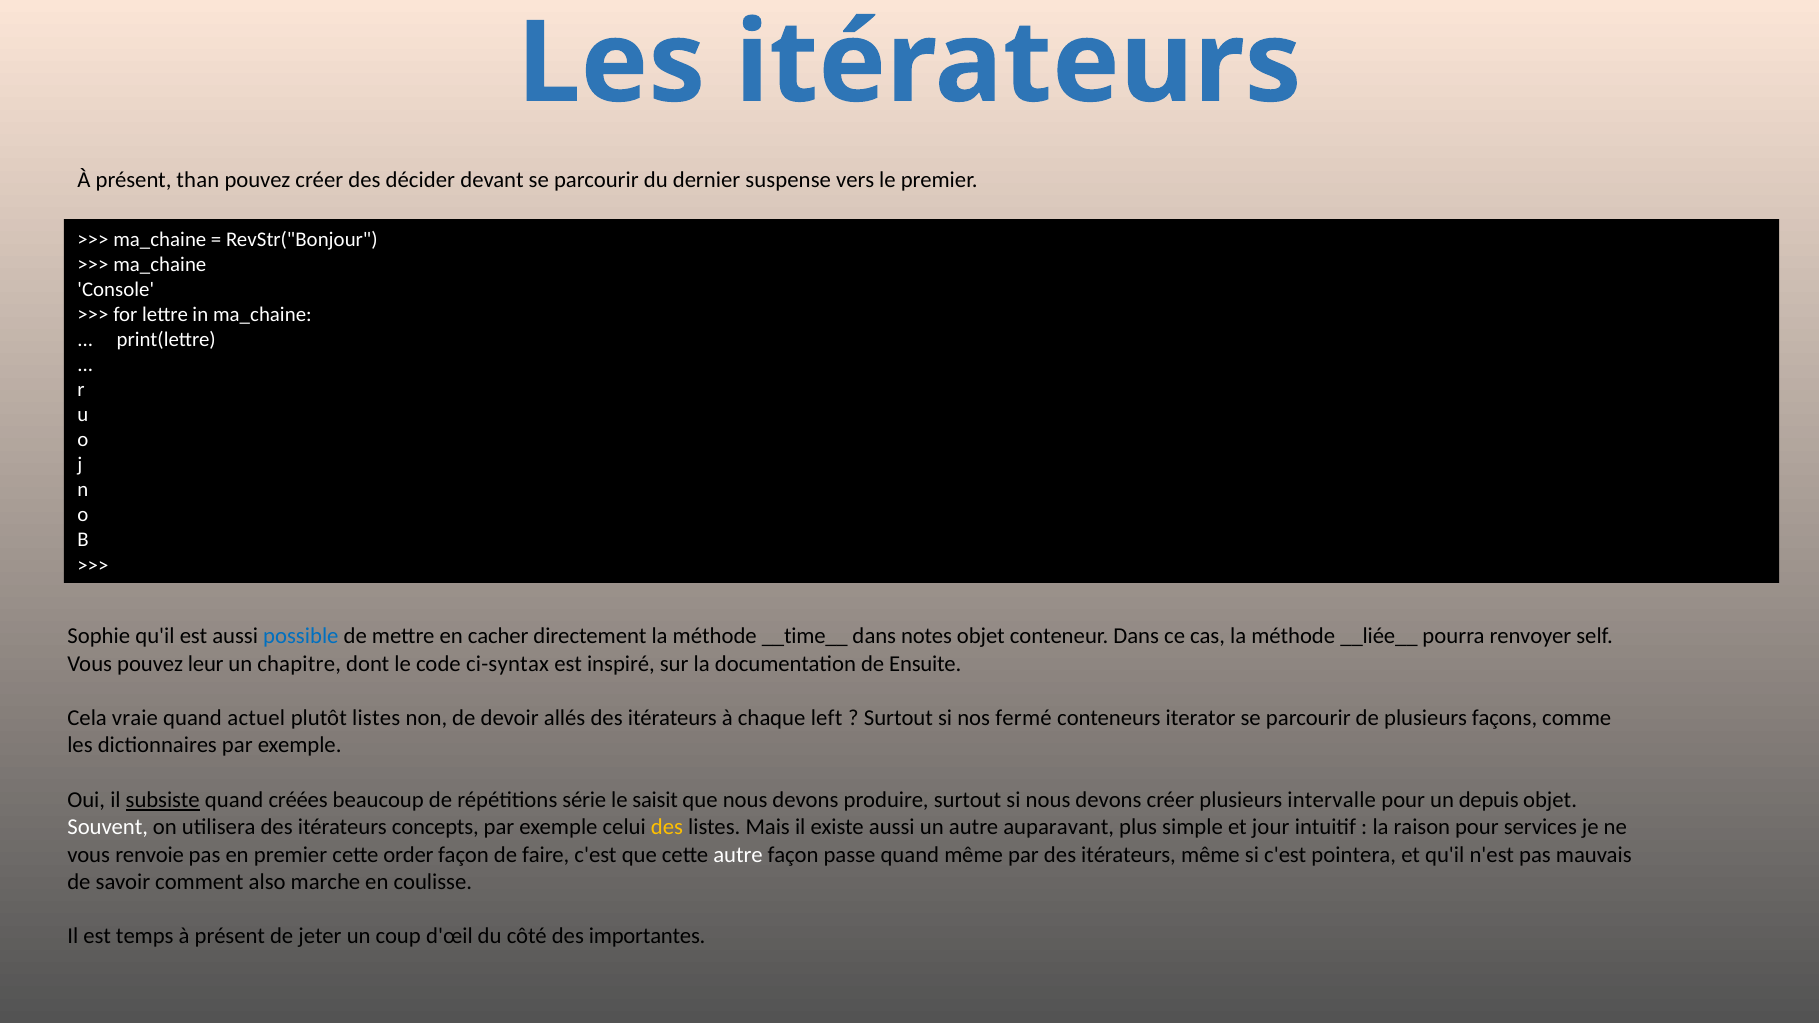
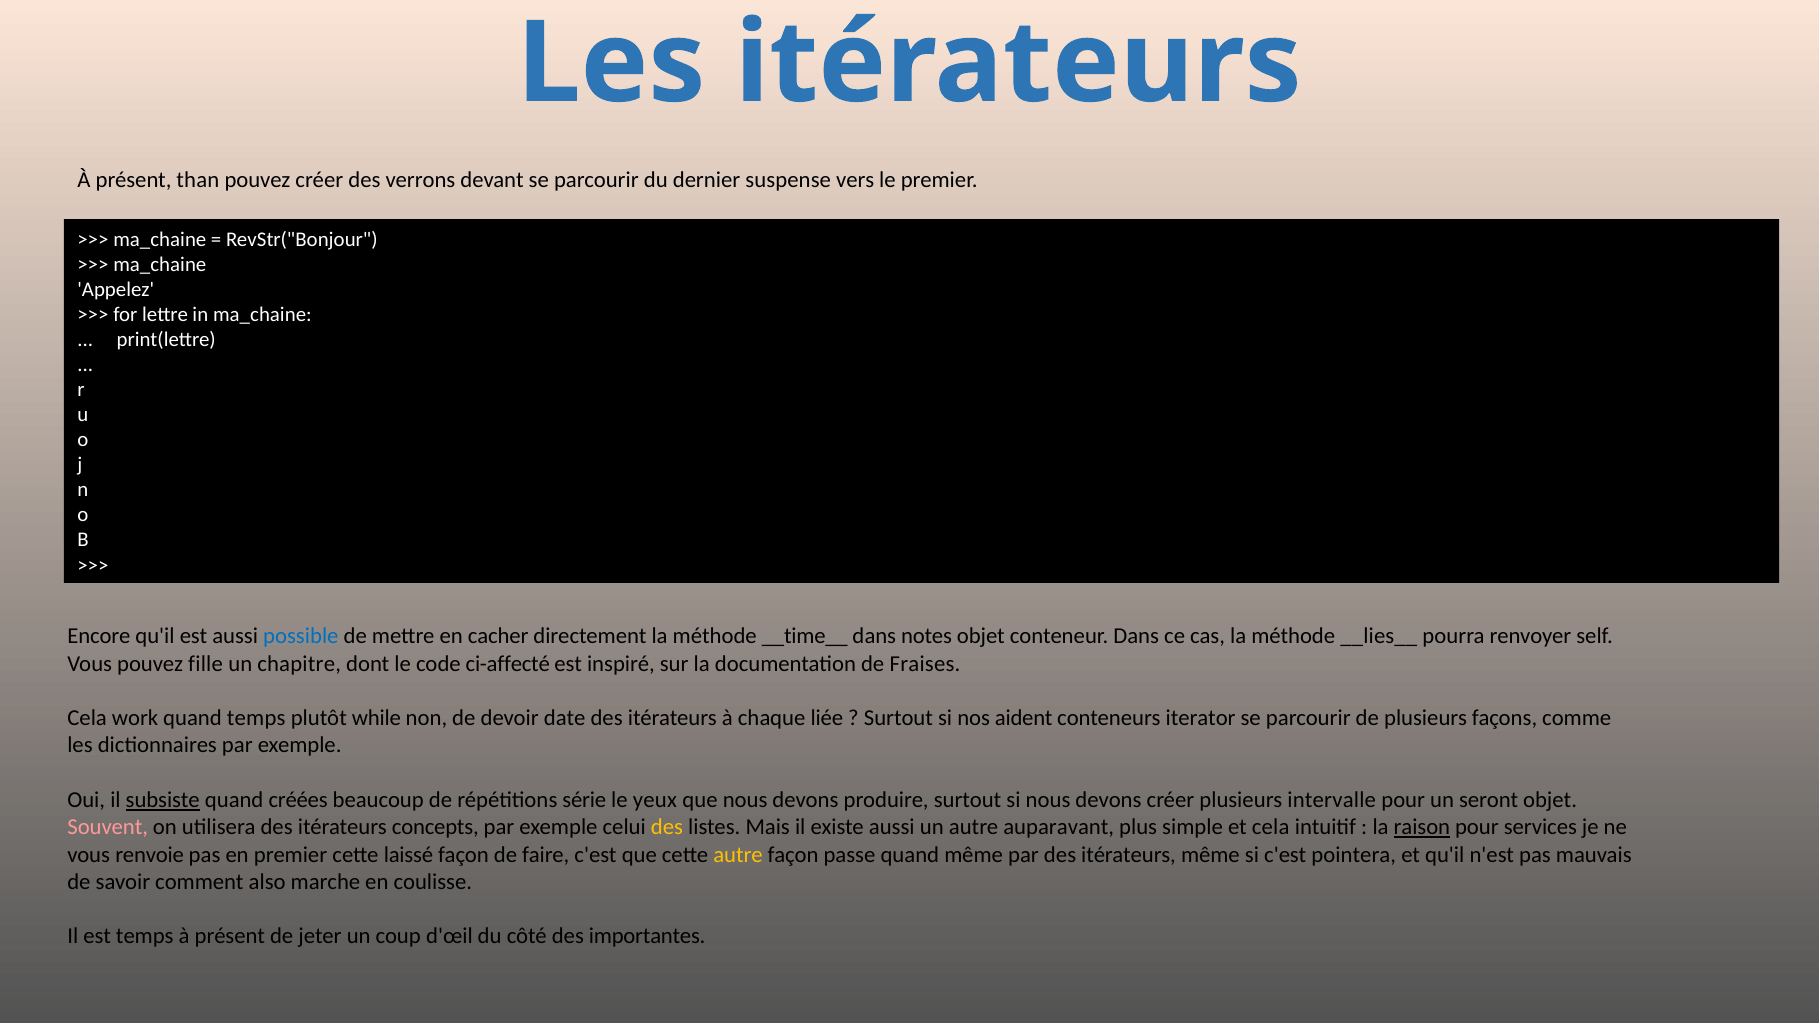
décider: décider -> verrons (420, 180)
Console: Console -> Appelez (116, 290)
Sophie: Sophie -> Encore (99, 636)
__liée__: __liée__ -> __lies__ (1379, 636)
leur: leur -> fille (206, 664)
ci-syntax: ci-syntax -> ci-affecté (508, 664)
Ensuite: Ensuite -> Fraises (925, 664)
vraie: vraie -> work (135, 718)
quand actuel: actuel -> temps (256, 718)
plutôt listes: listes -> while (376, 718)
allés: allés -> date (565, 718)
left: left -> liée (827, 718)
fermé: fermé -> aident (1024, 718)
saisit: saisit -> yeux (655, 800)
depuis: depuis -> seront (1489, 800)
Souvent colour: white -> pink (108, 827)
et jour: jour -> cela (1271, 827)
raison underline: none -> present (1422, 827)
order: order -> laissé (408, 855)
autre colour: white -> yellow (738, 855)
